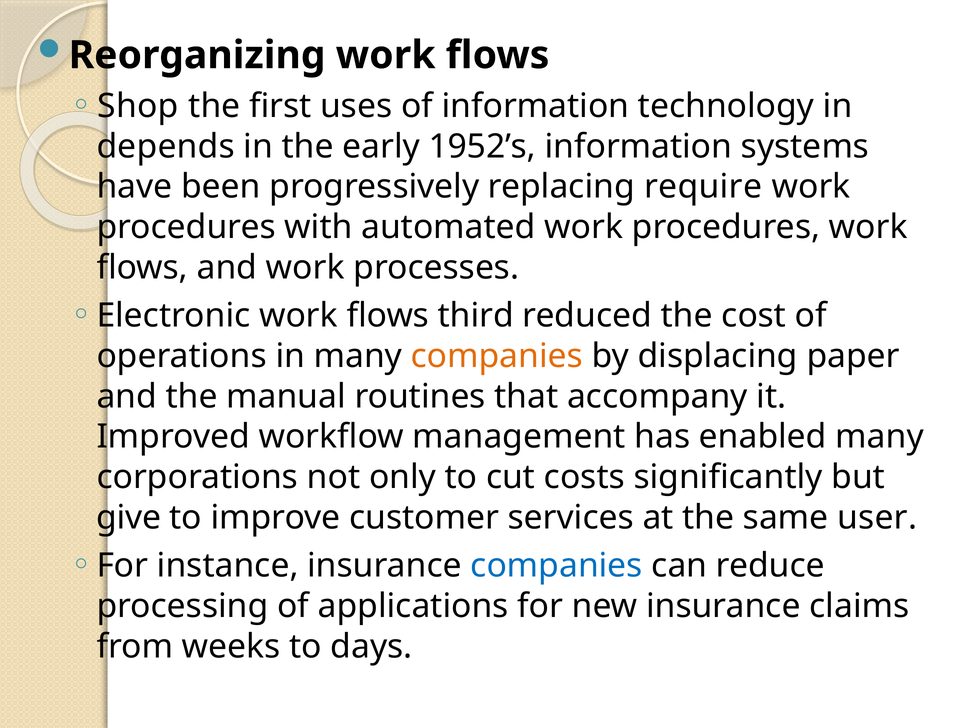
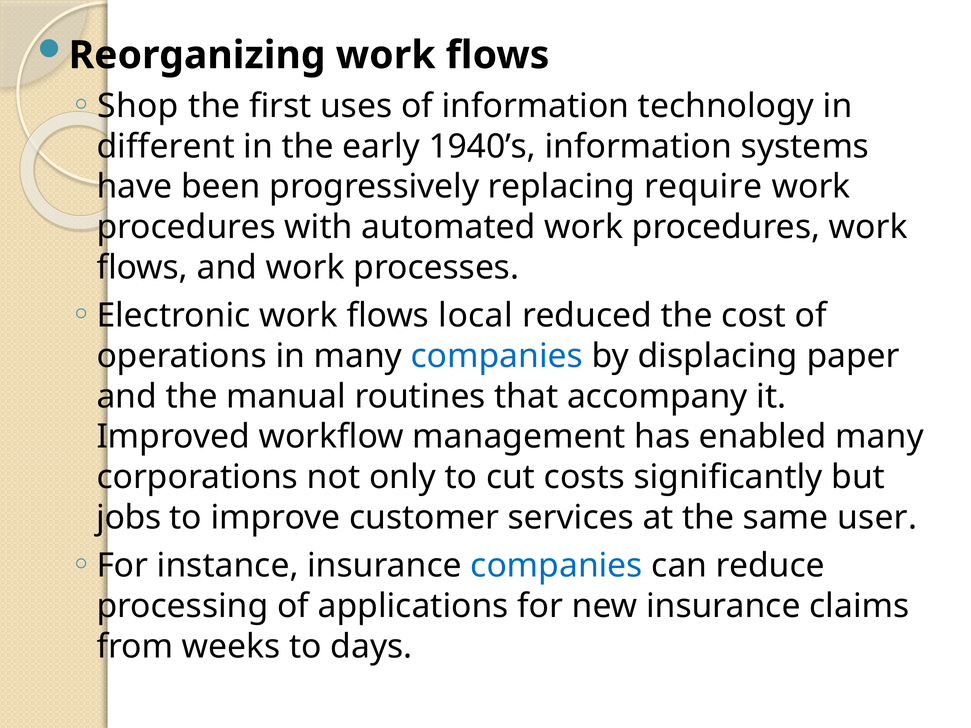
depends: depends -> different (166, 146)
1952’s: 1952’s -> 1940’s (482, 146)
third: third -> local (476, 316)
companies colour: orange -> blue (497, 356)
give: give -> jobs (129, 518)
